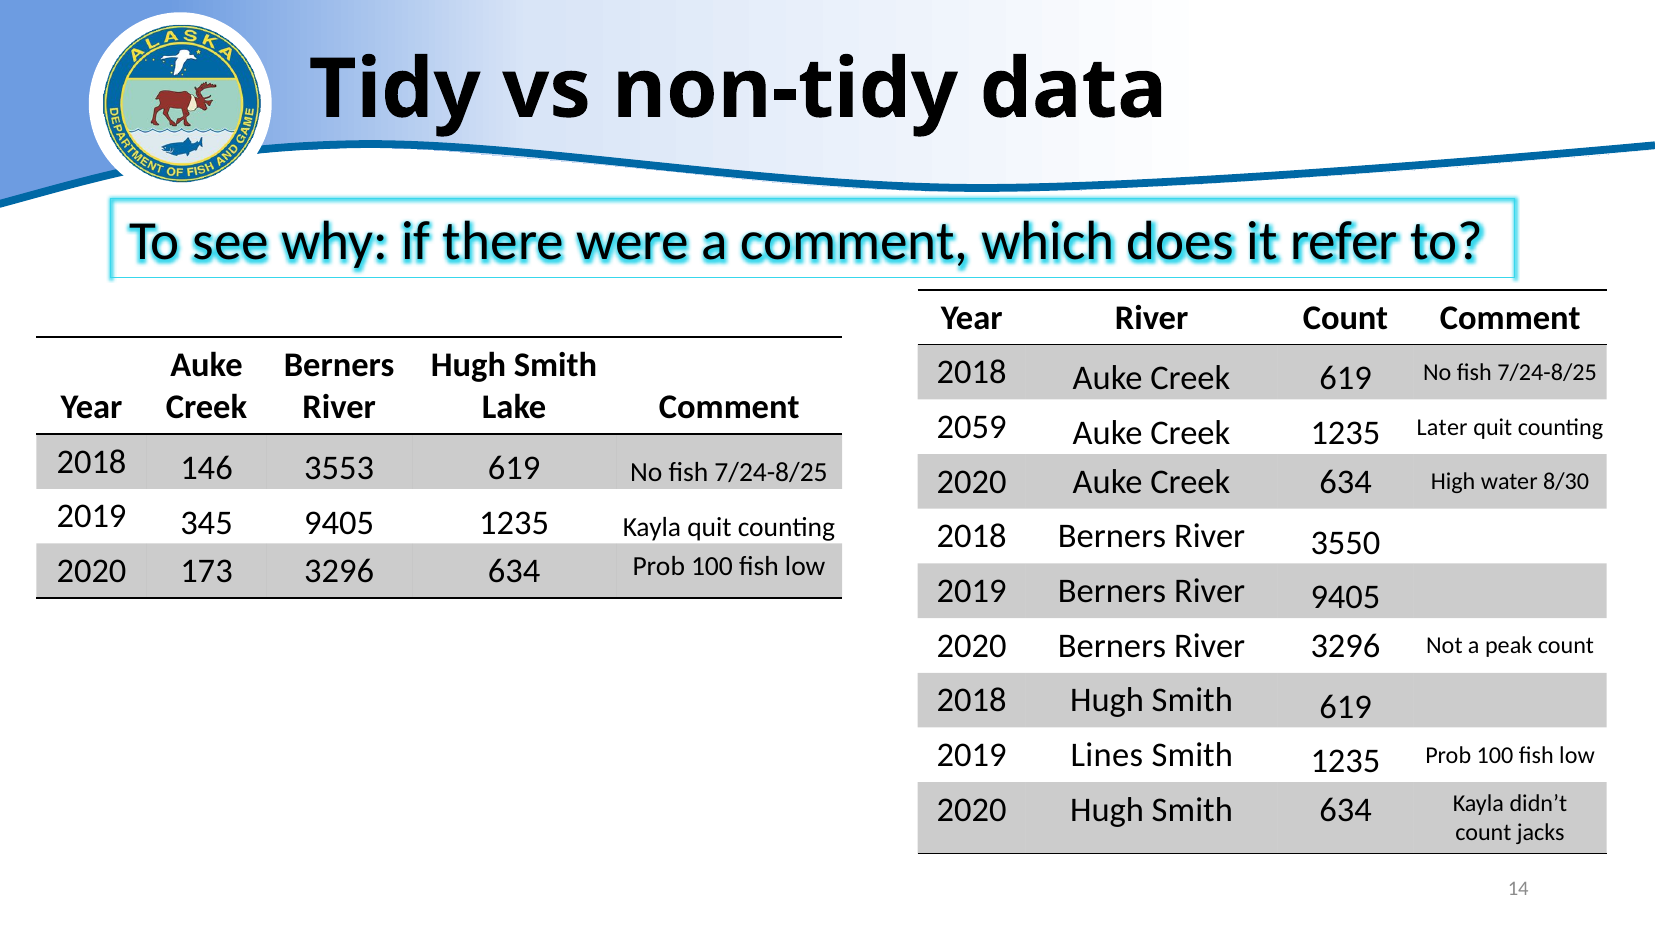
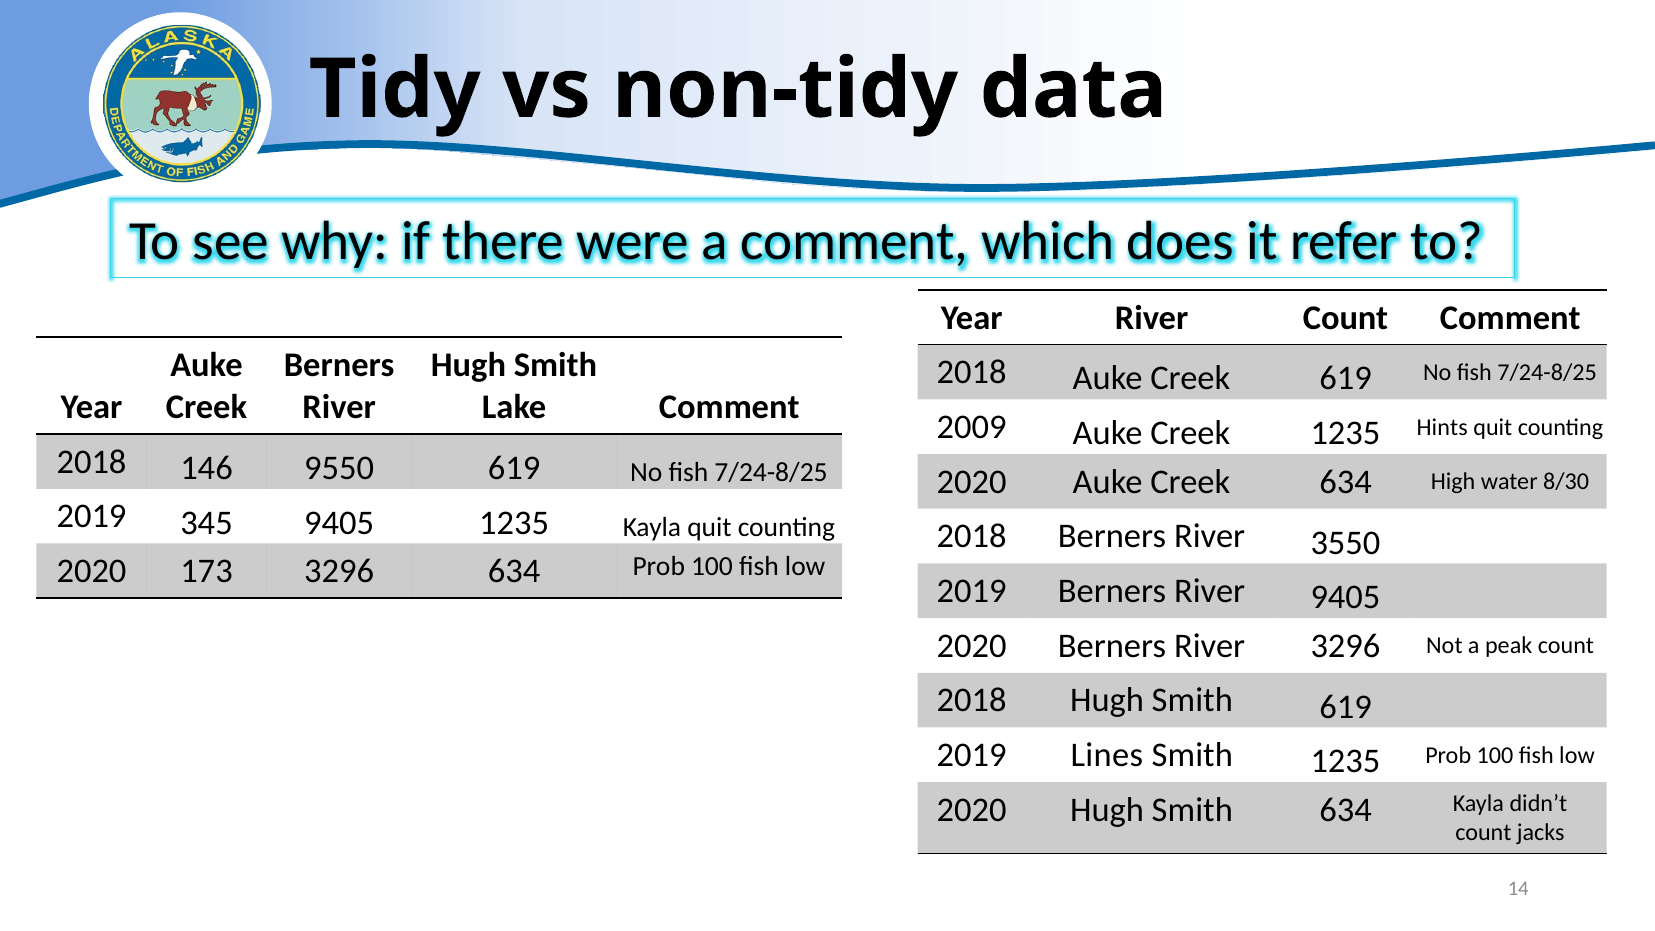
2059: 2059 -> 2009 (972, 427)
Later: Later -> Hints (1442, 427)
3553: 3553 -> 9550 (339, 468)
